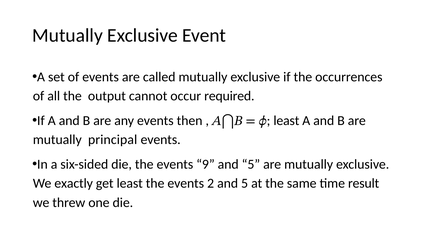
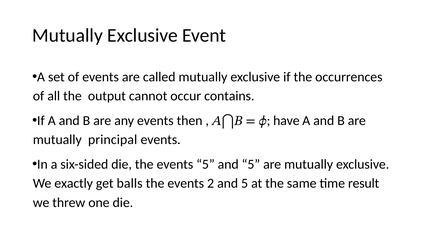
required: required -> contains (229, 96)
least: least -> have (286, 121)
events 9: 9 -> 5 (205, 165)
get least: least -> balls (130, 184)
